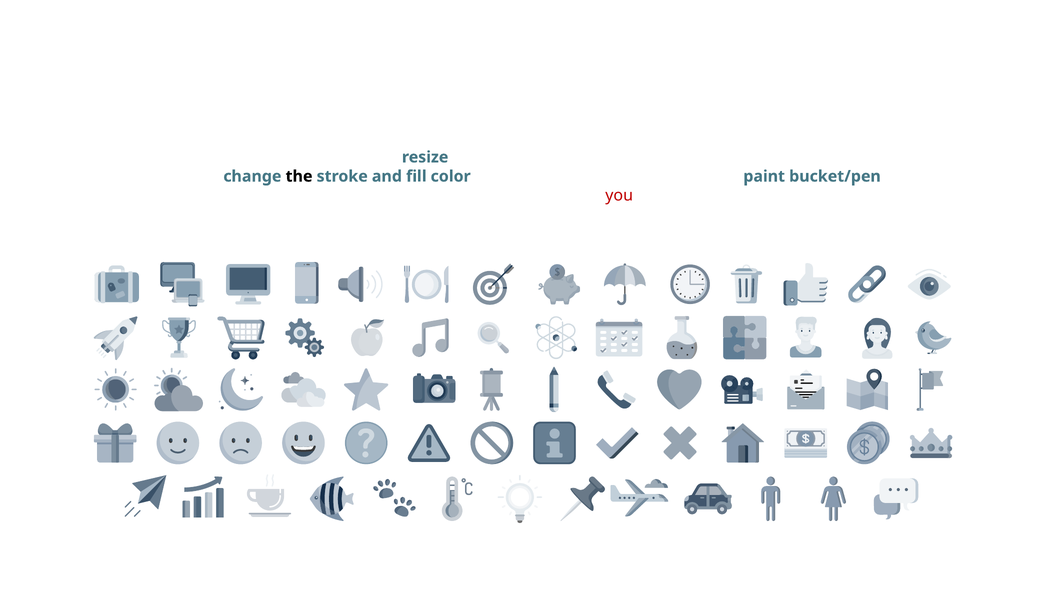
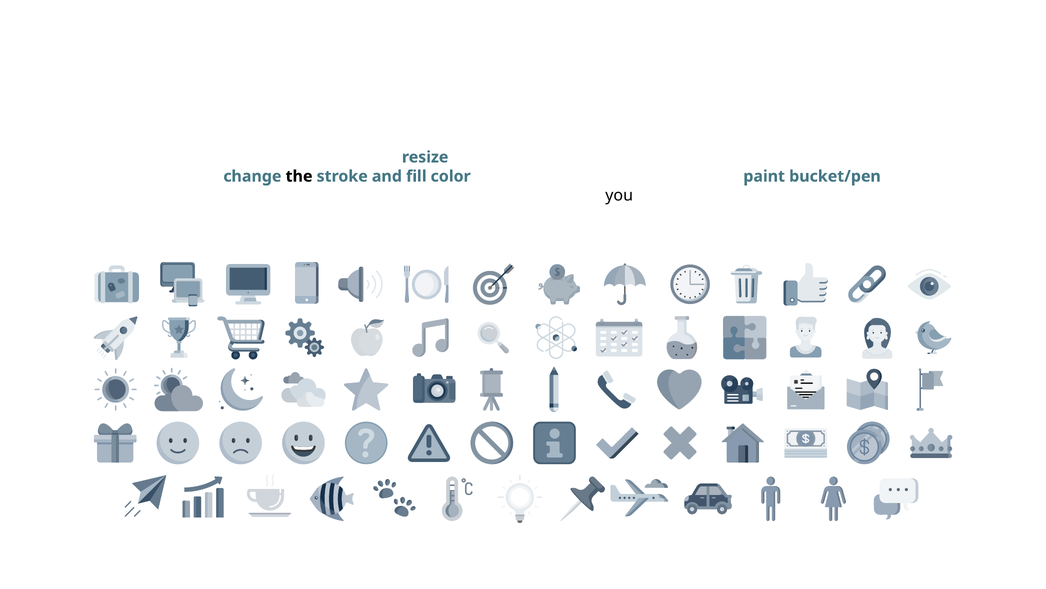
you colour: red -> black (619, 195)
